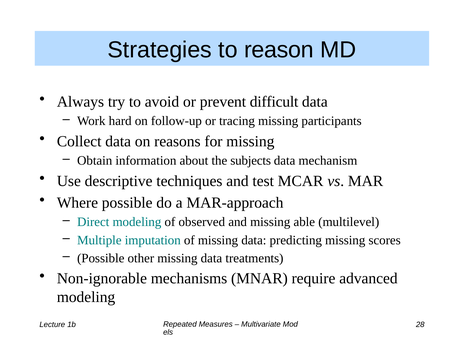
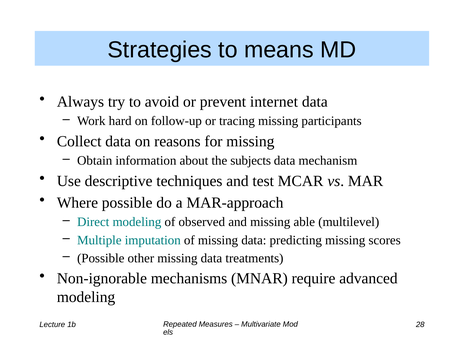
reason: reason -> means (279, 50)
difficult: difficult -> internet (274, 102)
